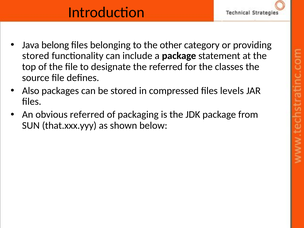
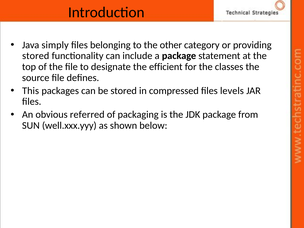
belong: belong -> simply (55, 45)
the referred: referred -> efficient (166, 67)
Also: Also -> This (31, 91)
that.xxx.yyy: that.xxx.yyy -> well.xxx.yyy (69, 126)
